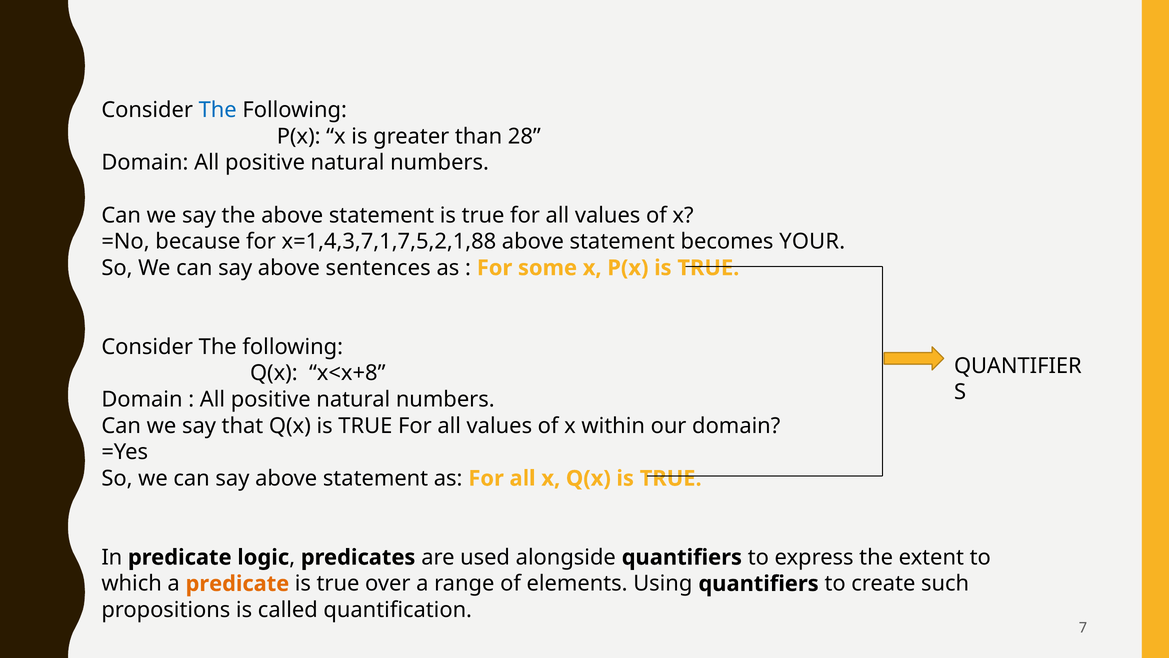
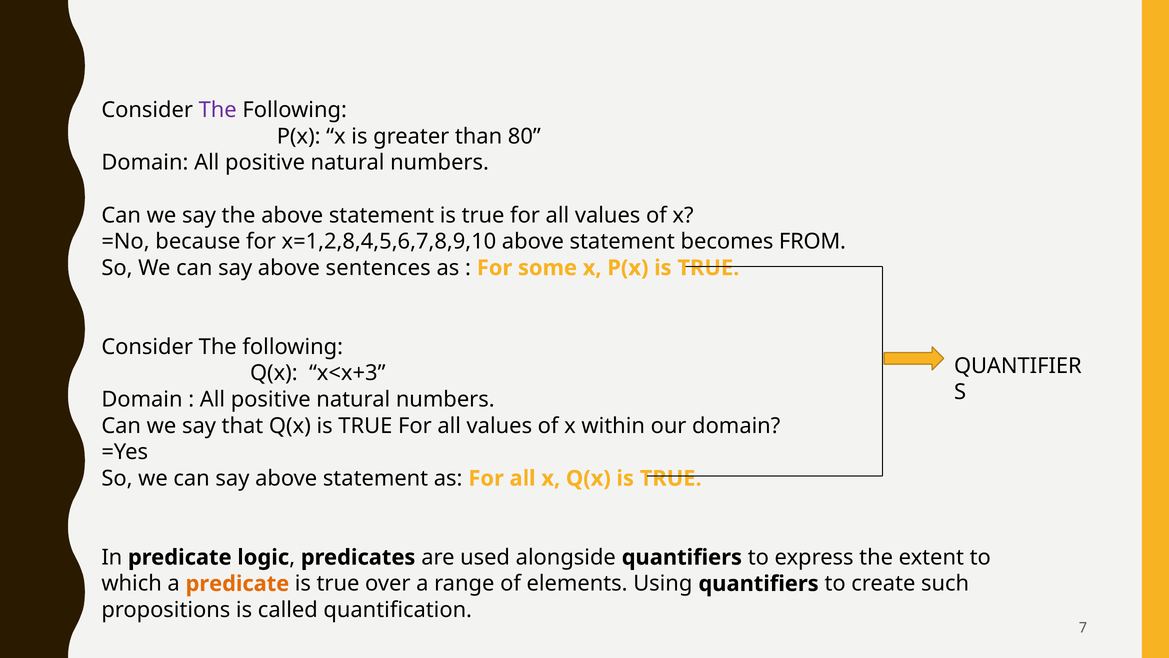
The colour: blue -> purple (218, 110)
28: 28 -> 80 (524, 136)
x=1,4,3,7,1,7,5,2,1,88: x=1,4,3,7,1,7,5,2,1,88 -> x=1,2,8,4,5,6,7,8,9,10 (389, 241)
YOUR: YOUR -> FROM (812, 241)
x<x+8: x<x+8 -> x<x+3 (347, 373)
